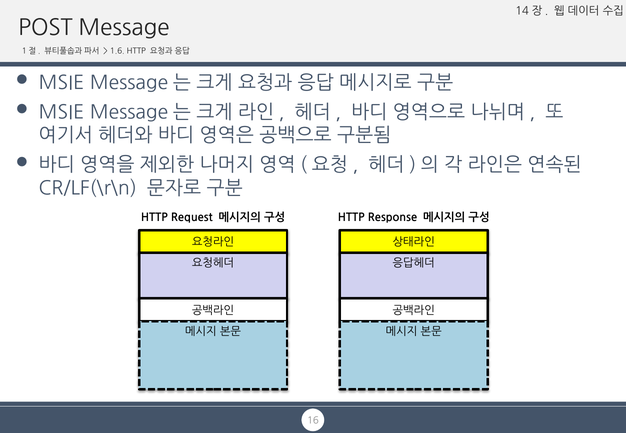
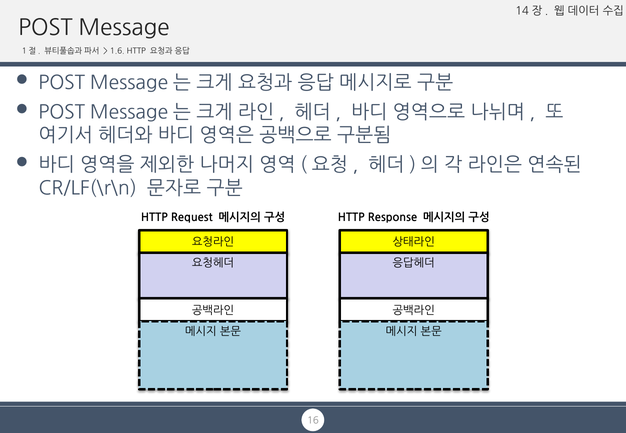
MSIE: MSIE -> POST (62, 83)
MSIE: MSIE -> POST (62, 112)
